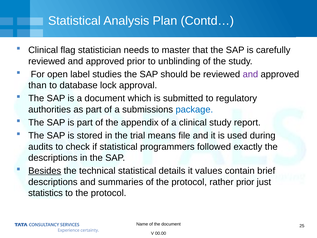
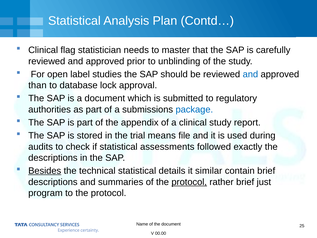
and colour: purple -> blue (250, 74)
programmers: programmers -> assessments (167, 147)
values: values -> similar (209, 171)
protocol underline: none -> present (189, 182)
rather prior: prior -> brief (245, 182)
statistics: statistics -> program (45, 193)
